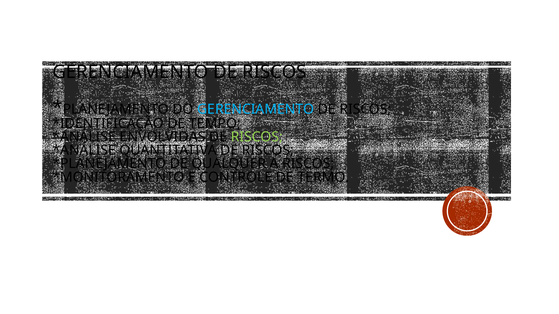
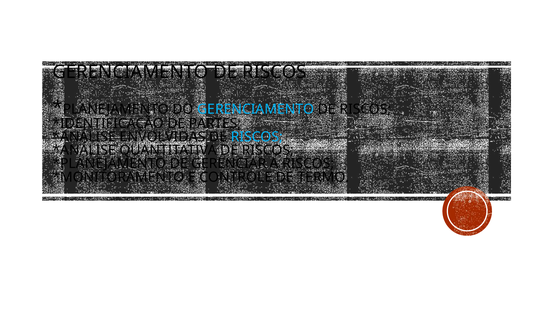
TEMPO: TEMPO -> PARTES (215, 124)
RISCOS colour: light green -> light blue (257, 137)
QUALQUER: QUALQUER -> GERENCIAR (229, 164)
